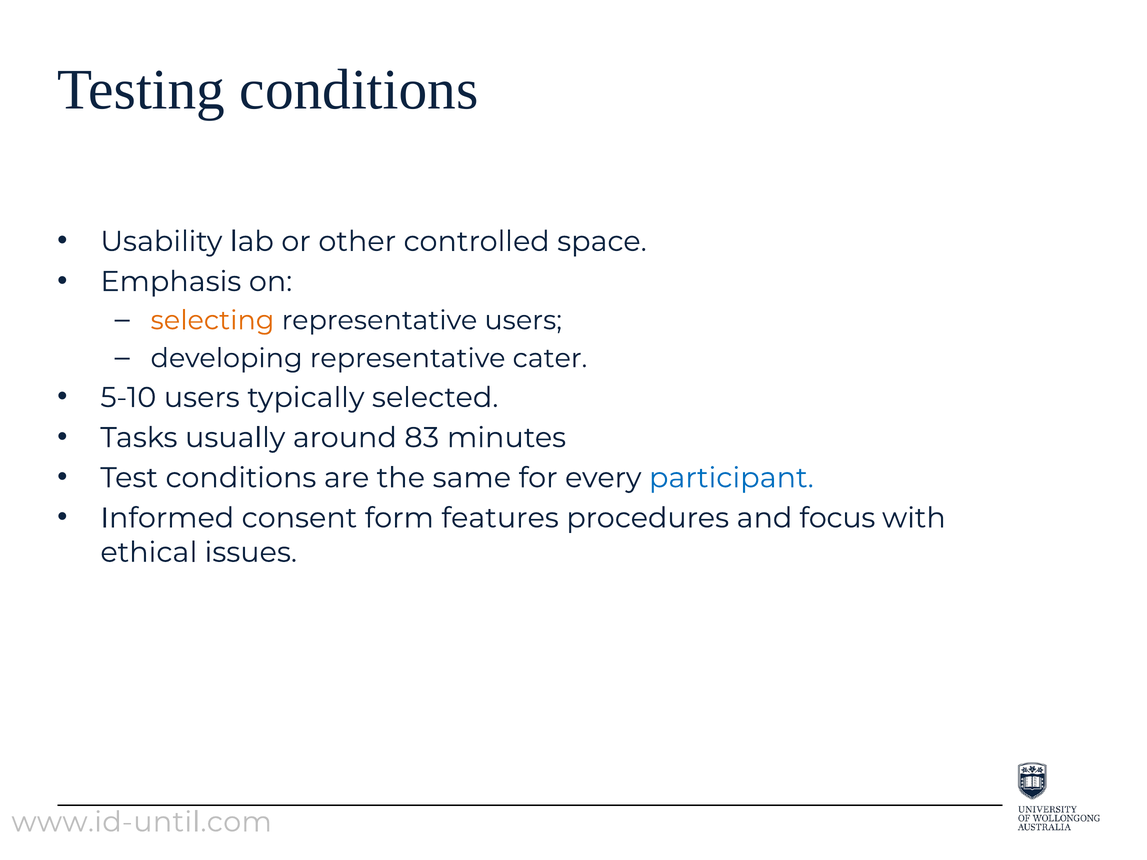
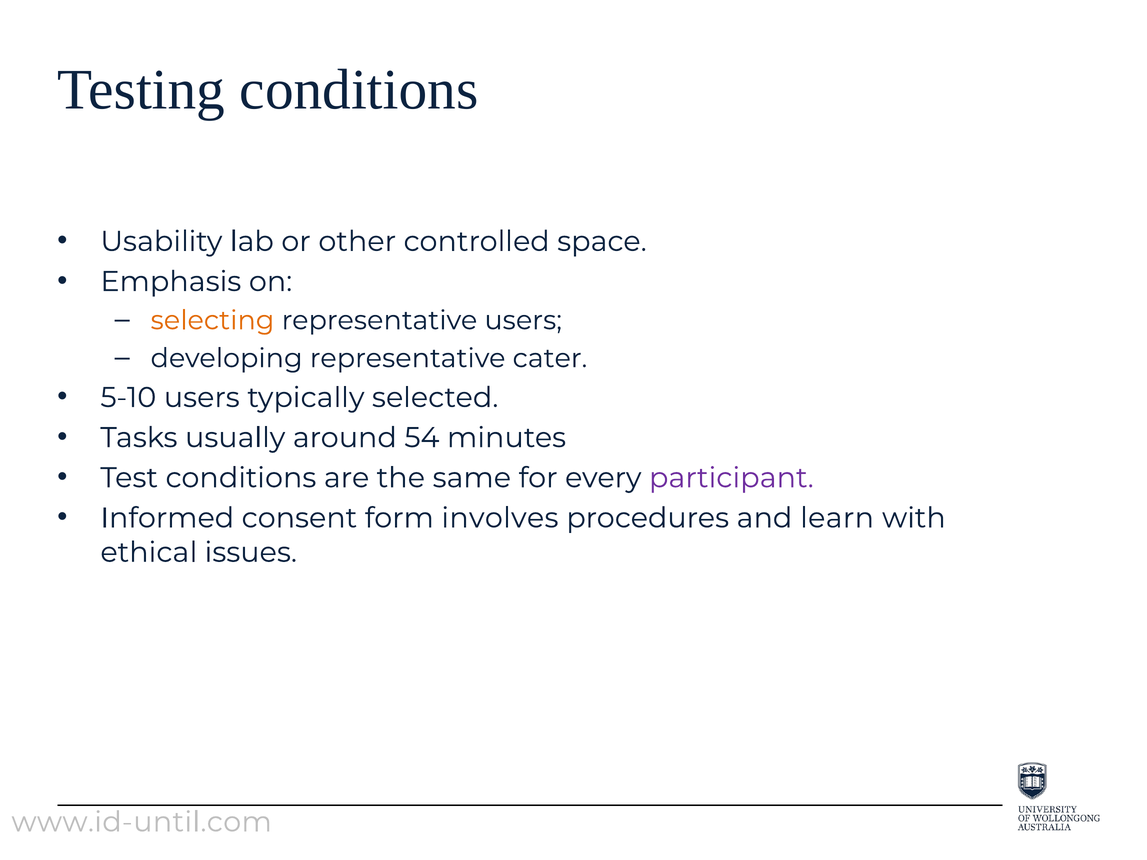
83: 83 -> 54 (422, 438)
participant colour: blue -> purple (731, 478)
features: features -> involves (500, 518)
focus: focus -> learn (837, 518)
